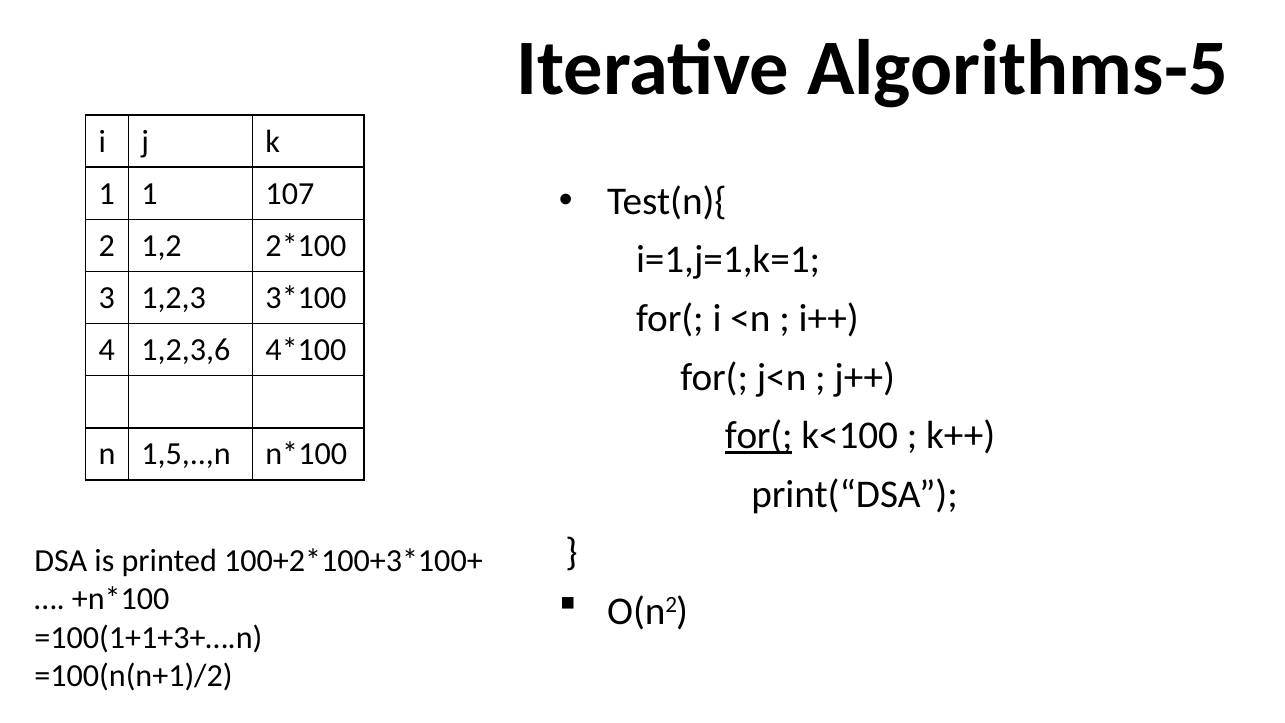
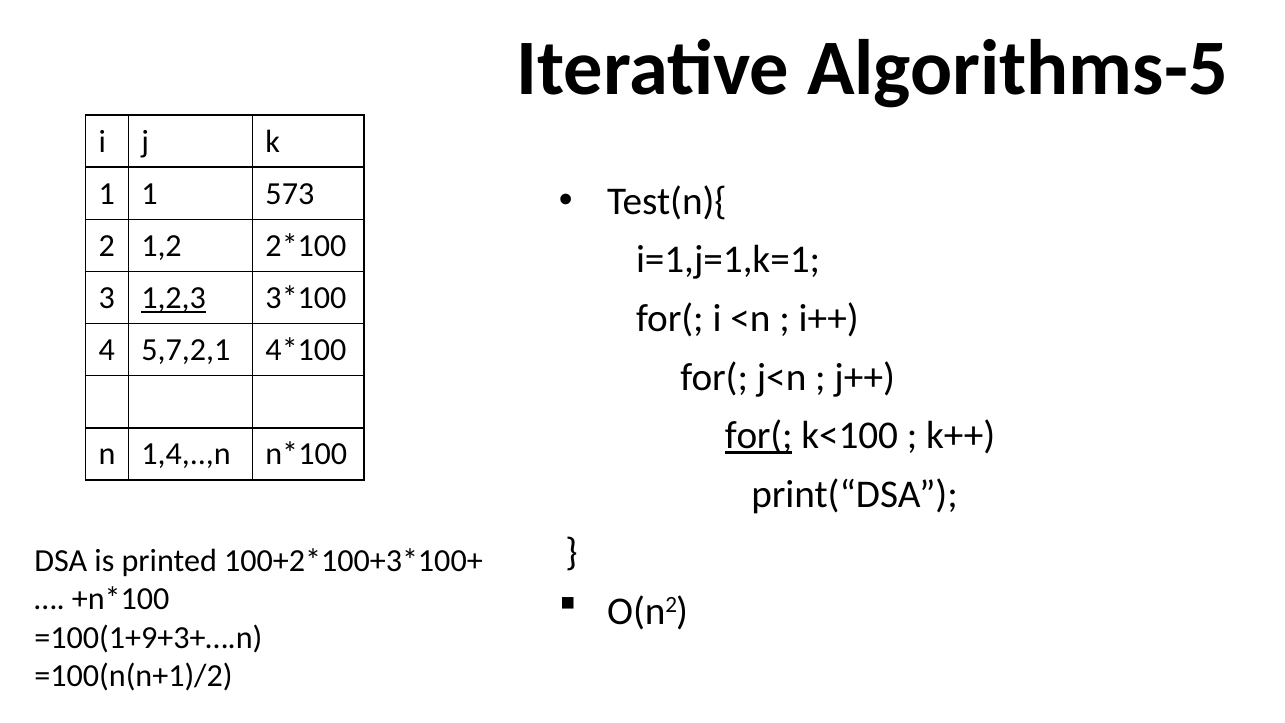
107: 107 -> 573 (290, 194)
1,2,3 underline: none -> present (174, 298)
1,2,3,6: 1,2,3,6 -> 5,7,2,1 (186, 350)
1,5,..,n: 1,5,..,n -> 1,4,..,n (186, 454)
=100(1+1+3+….n: =100(1+1+3+….n -> =100(1+9+3+….n (148, 638)
